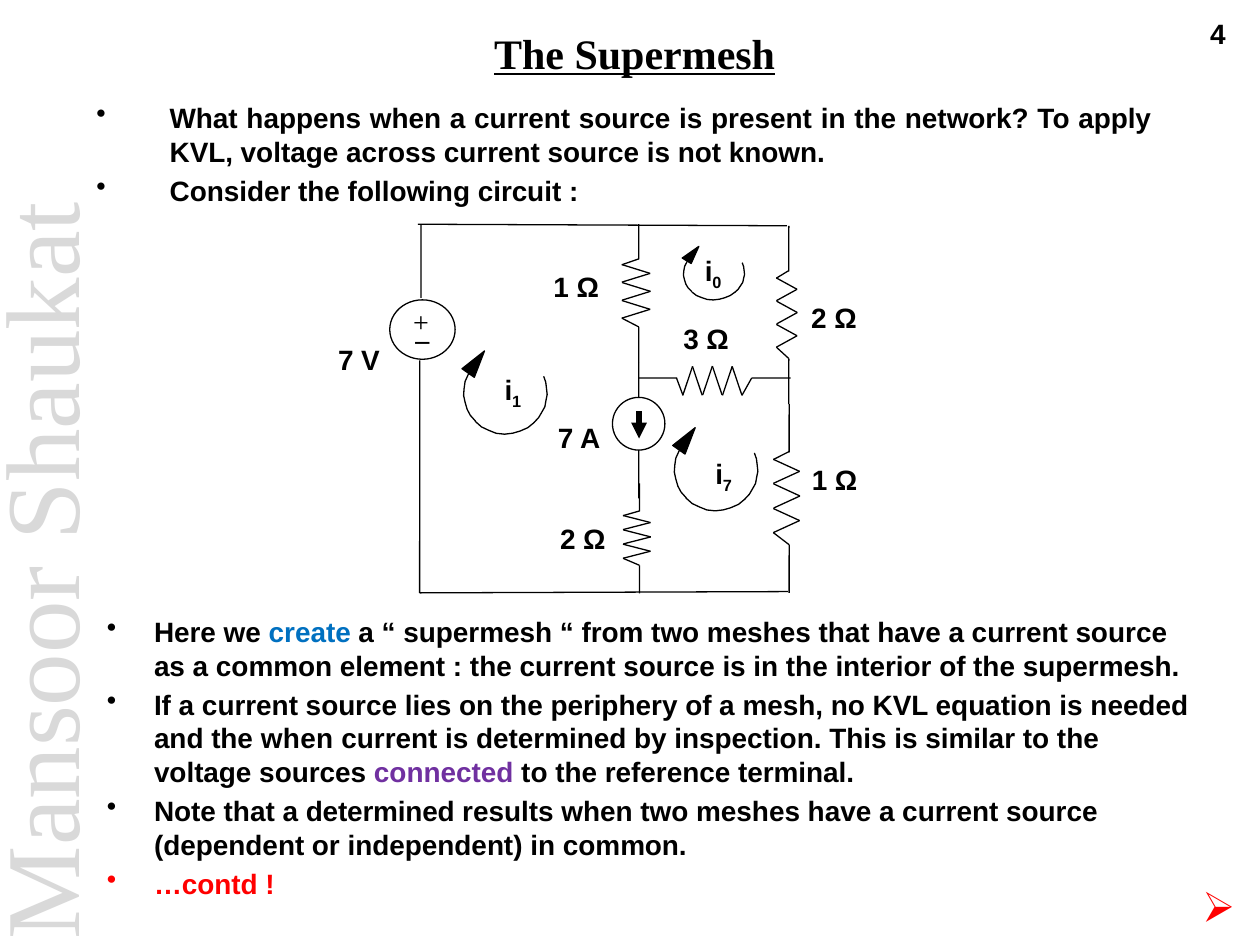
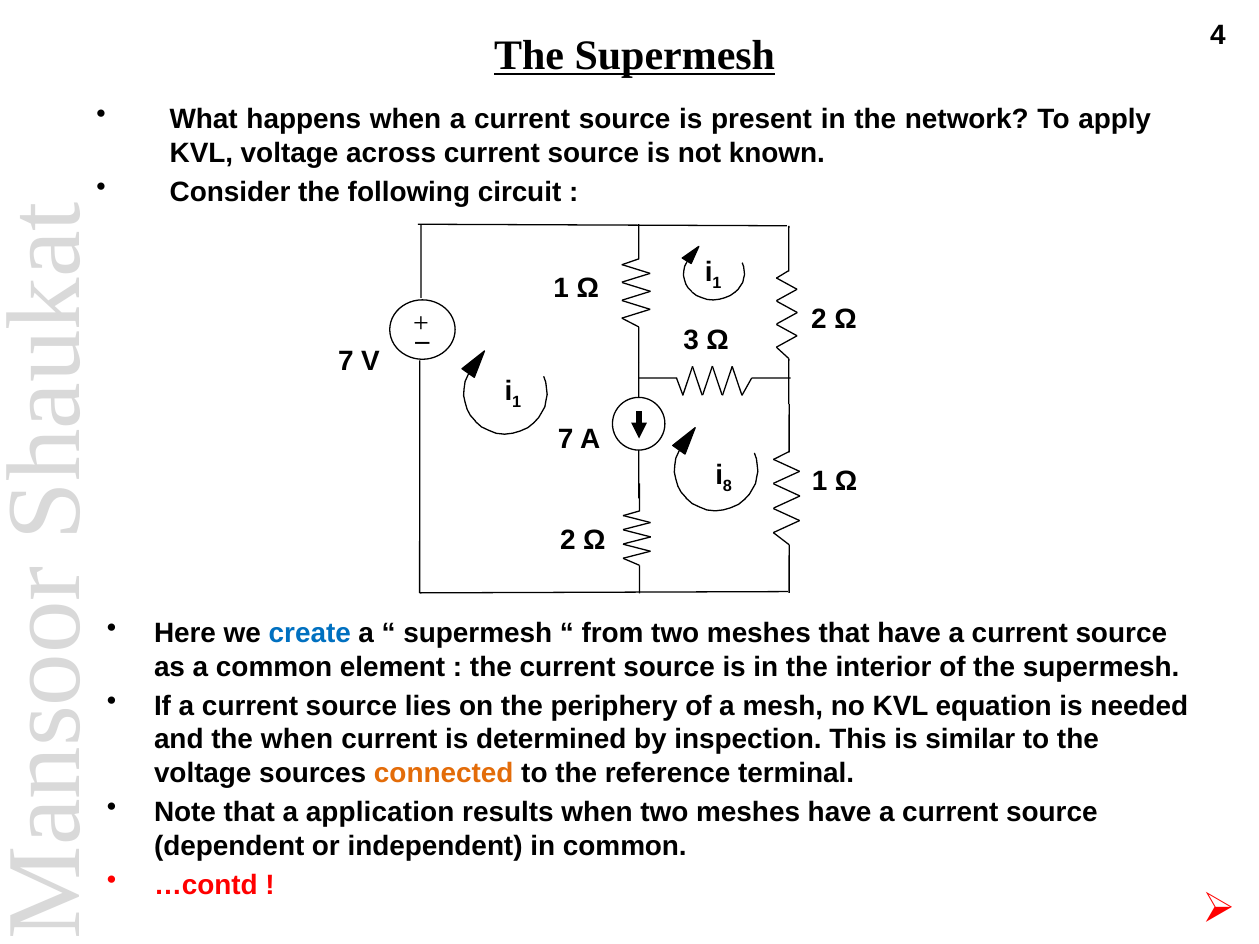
0: 0 -> 1 (717, 283)
7: 7 -> 8 (727, 486)
connected colour: purple -> orange (444, 773)
a determined: determined -> application (380, 812)
